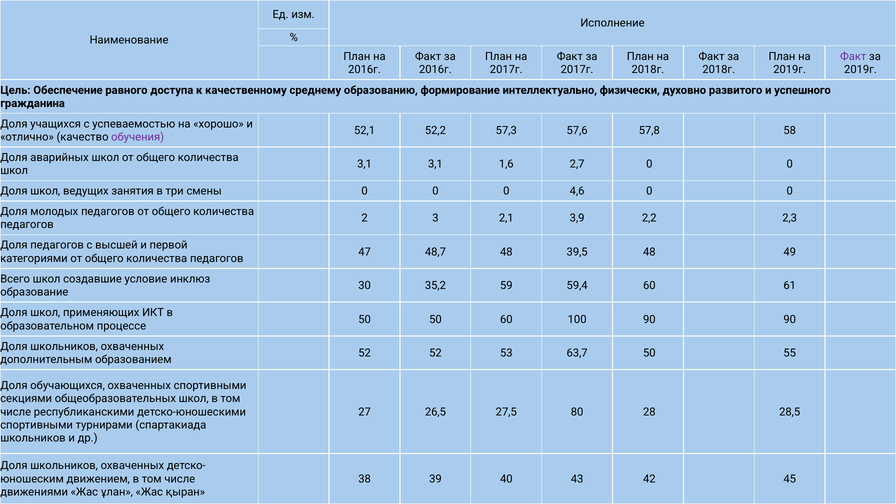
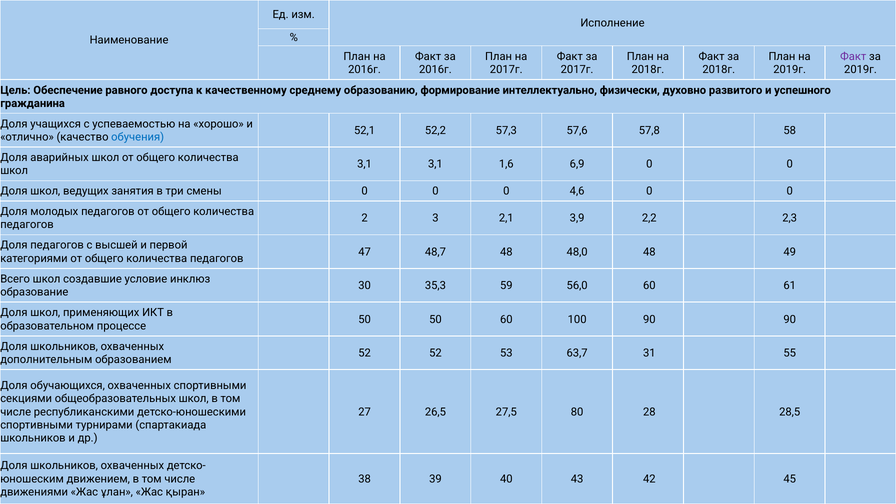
обучения colour: purple -> blue (138, 137)
2,7: 2,7 -> 6,9 (577, 164)
39,5: 39,5 -> 48,0 (577, 252)
35,2: 35,2 -> 35,3 (435, 286)
59,4: 59,4 -> 56,0 (577, 286)
63,7 50: 50 -> 31 (649, 353)
